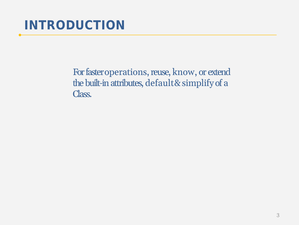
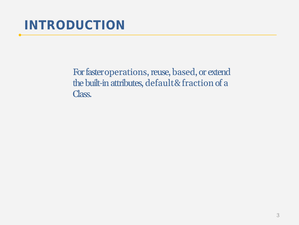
know: know -> based (185, 72)
simplify: simplify -> fraction (198, 83)
